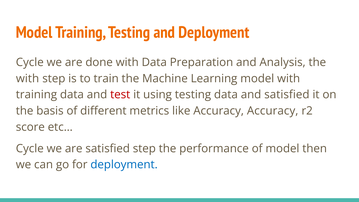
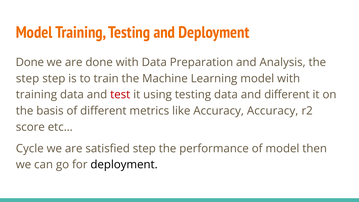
Cycle: Cycle -> Done (30, 62)
with: with -> step (28, 78)
and satisfied: satisfied -> different (287, 95)
deployment colour: blue -> black (124, 165)
